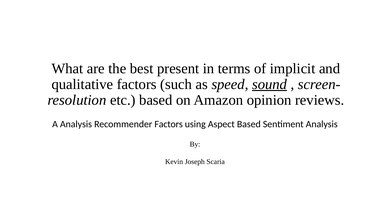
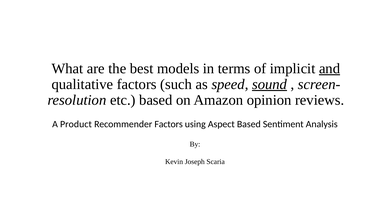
present: present -> models (178, 69)
and underline: none -> present (330, 69)
A Analysis: Analysis -> Product (76, 124)
